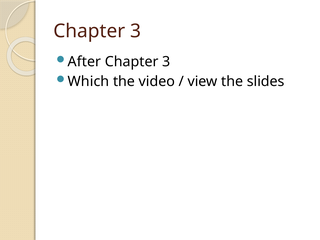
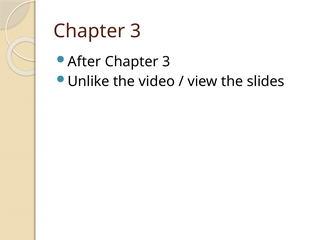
Which: Which -> Unlike (89, 82)
